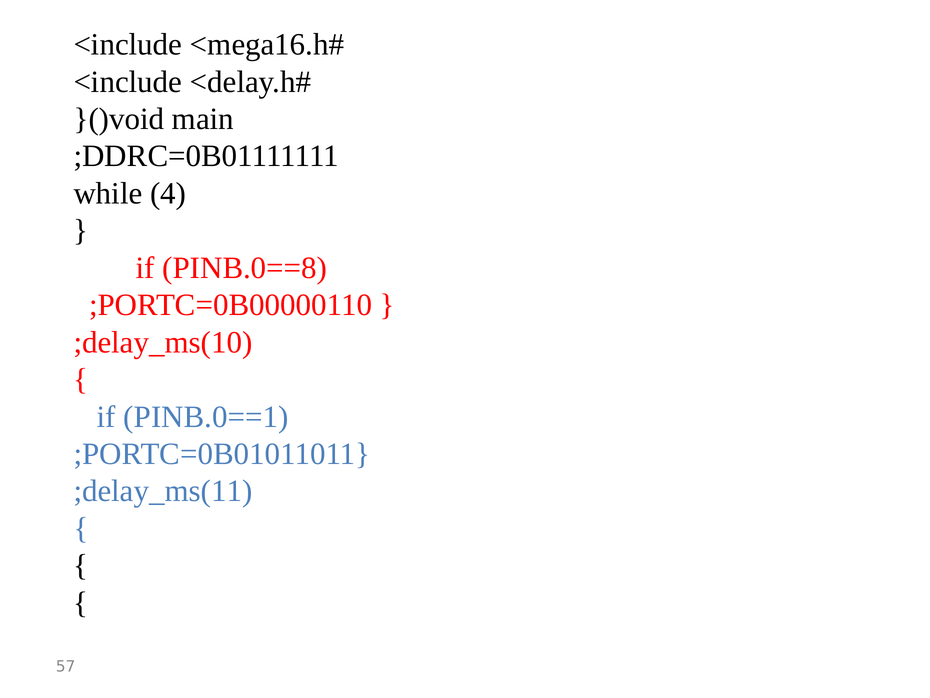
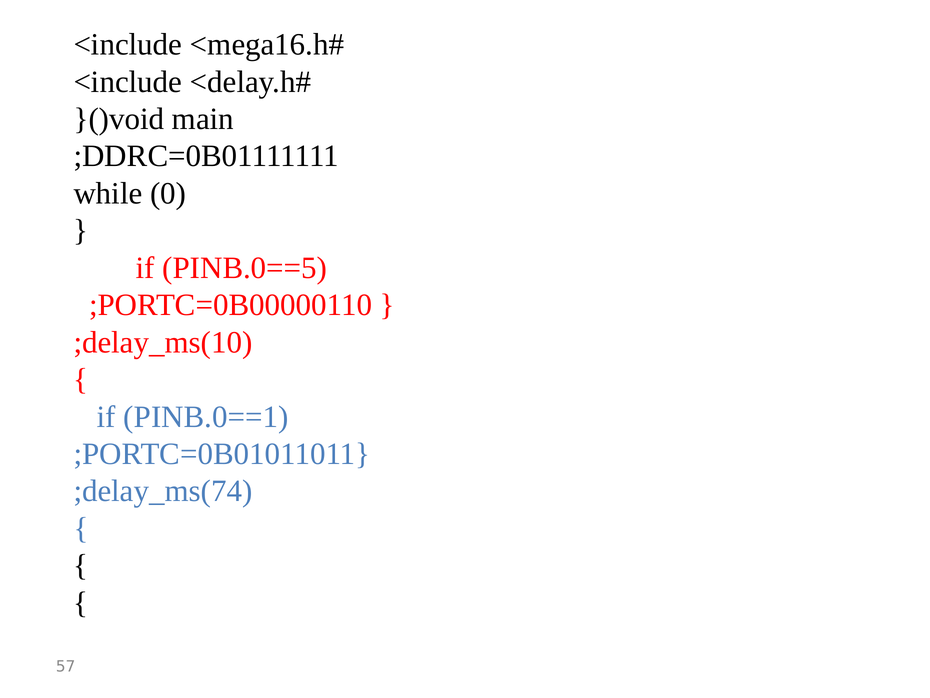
4: 4 -> 0 (168, 193)
PINB.0==8: PINB.0==8 -> PINB.0==5 (245, 268)
delay_ms(11: delay_ms(11 -> delay_ms(74 (167, 491)
